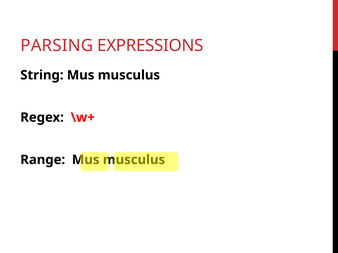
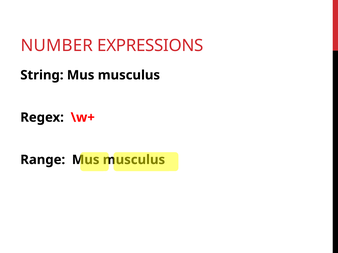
PARSING: PARSING -> NUMBER (57, 46)
